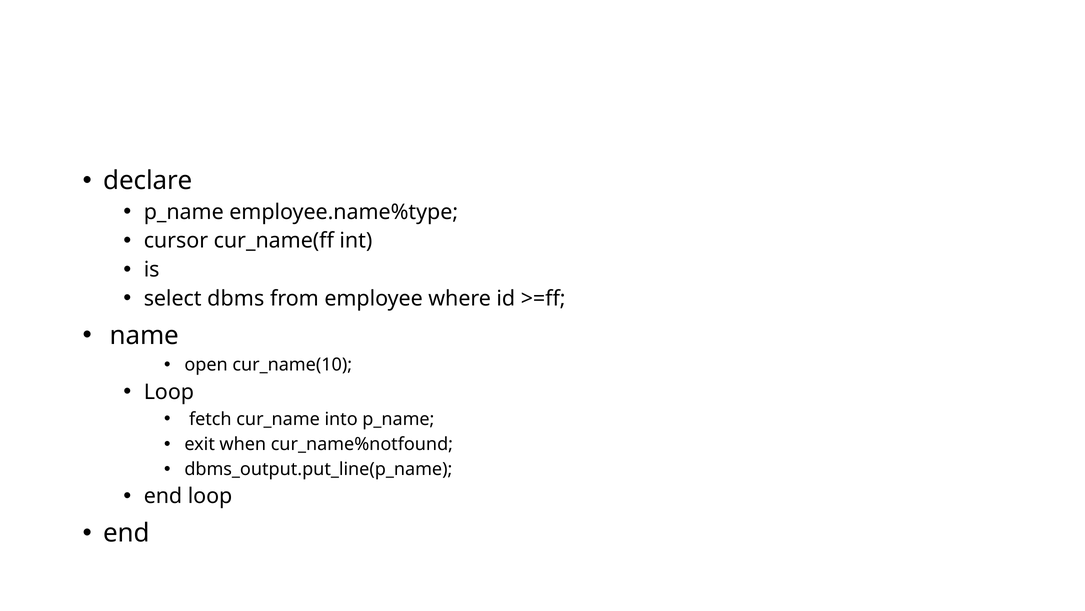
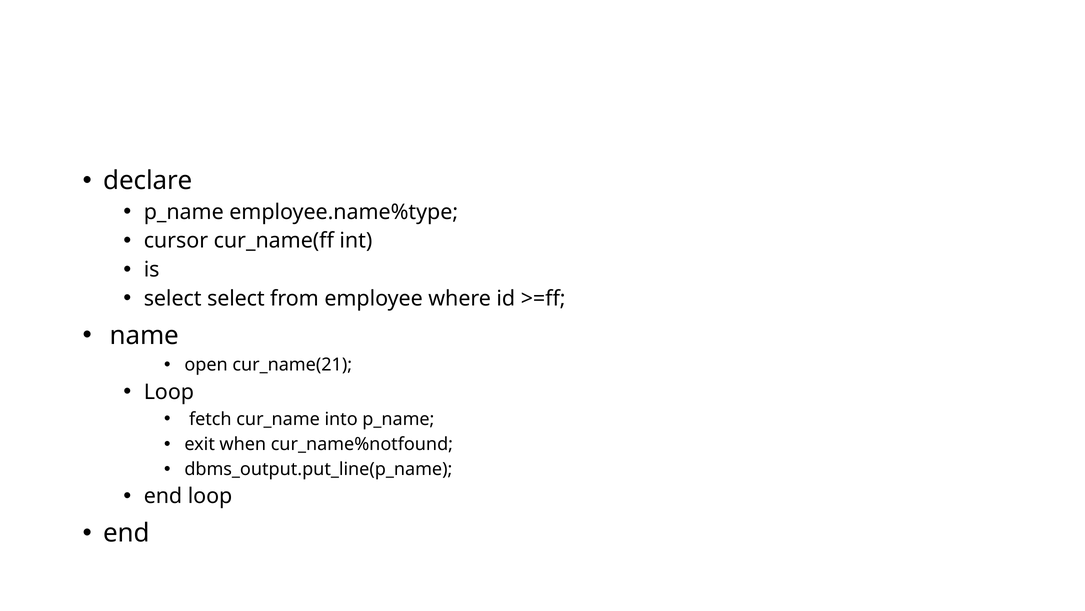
select dbms: dbms -> select (236, 298)
cur_name(10: cur_name(10 -> cur_name(21 (292, 365)
